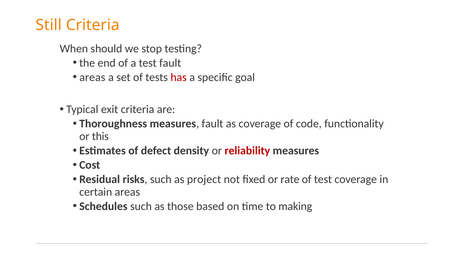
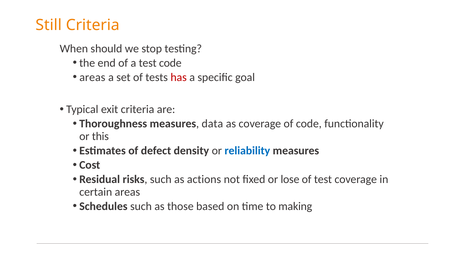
test fault: fault -> code (170, 63)
measures fault: fault -> data (212, 124)
reliability colour: red -> blue (247, 151)
project: project -> actions (204, 180)
rate: rate -> lose (290, 180)
